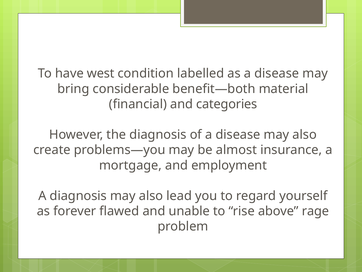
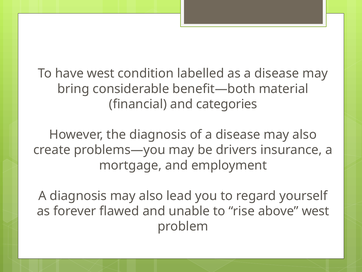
almost: almost -> drivers (236, 150)
above rage: rage -> west (316, 211)
